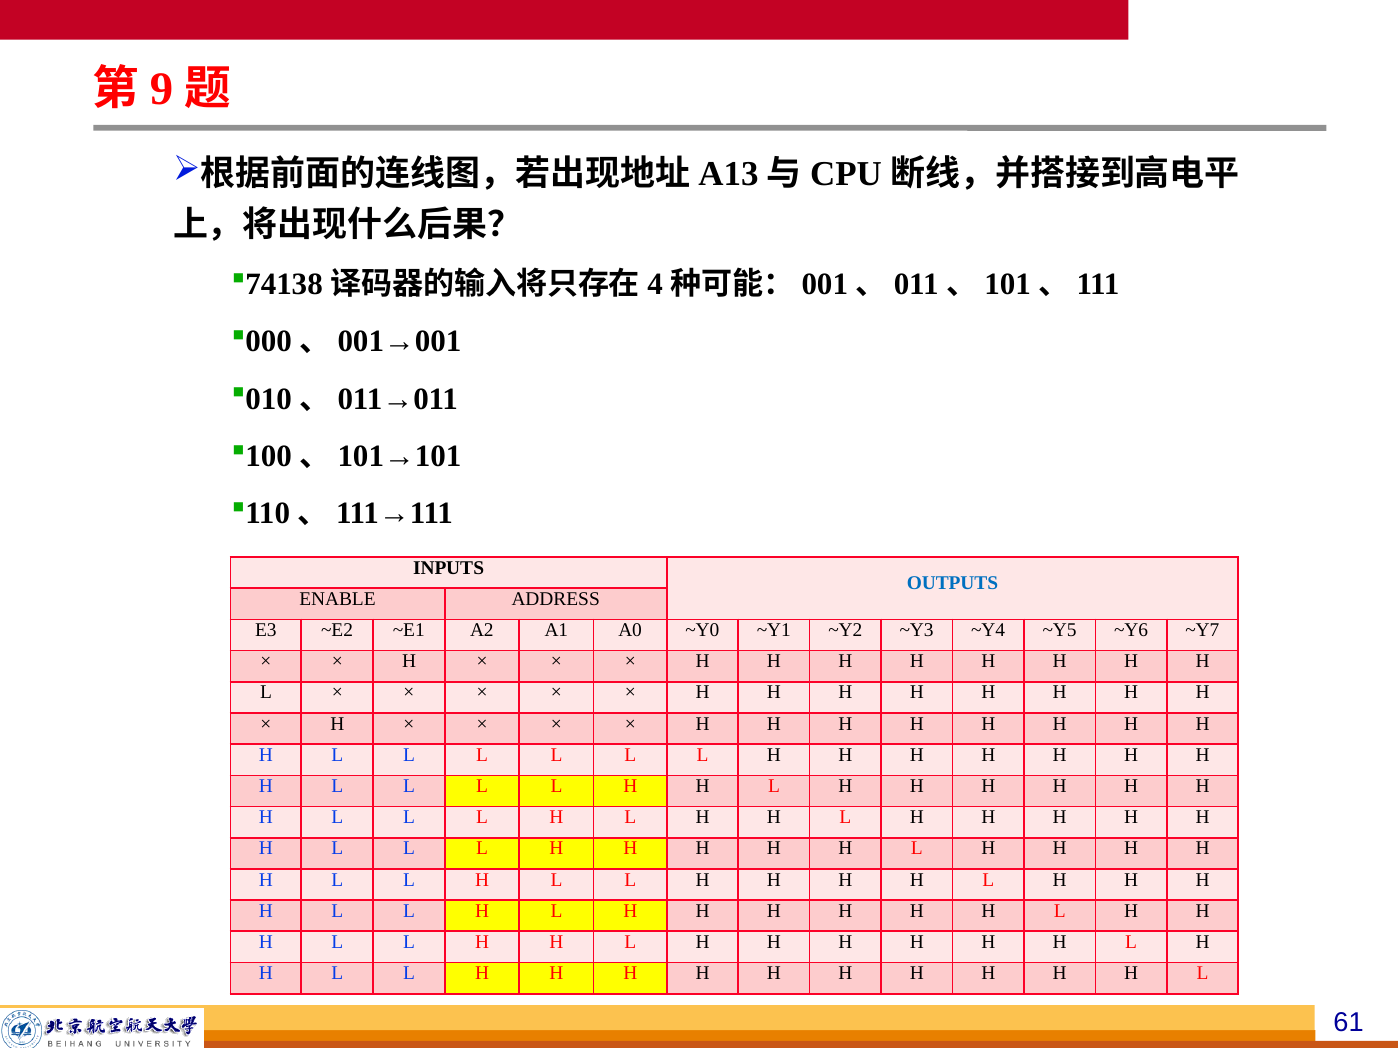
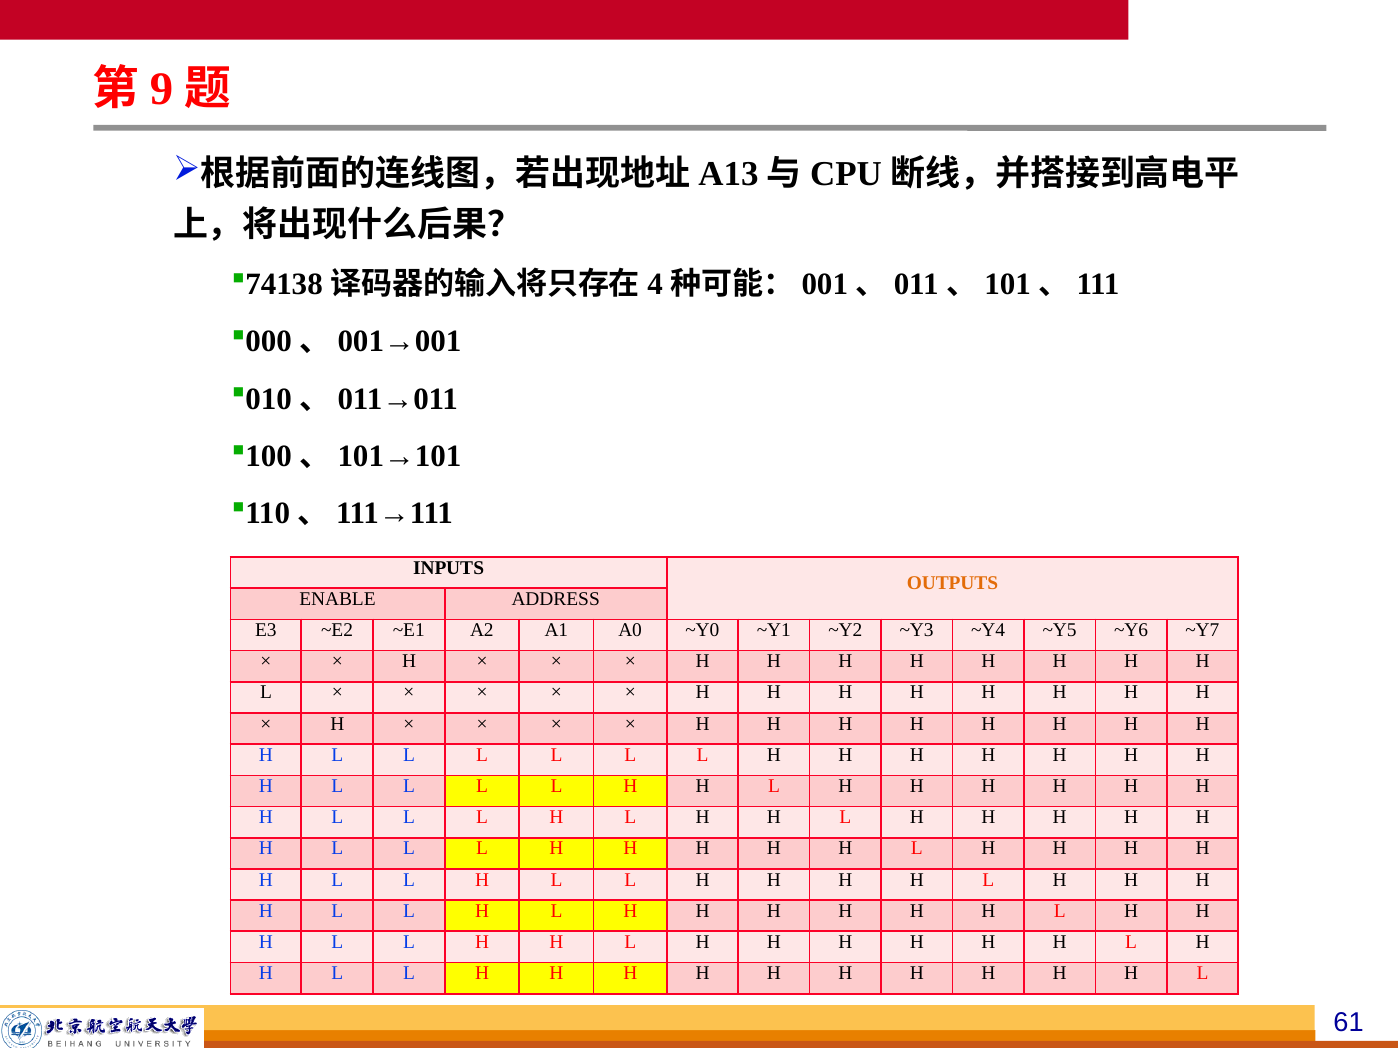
OUTPUTS colour: blue -> orange (952, 584)
